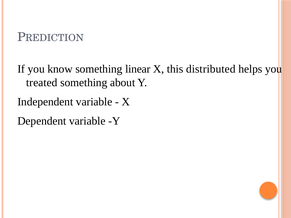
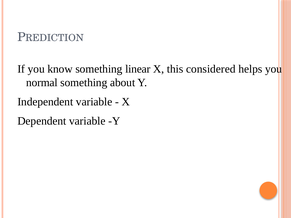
distributed: distributed -> considered (211, 69)
treated: treated -> normal (42, 83)
